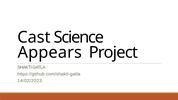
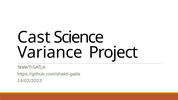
Appears: Appears -> Variance (50, 52)
